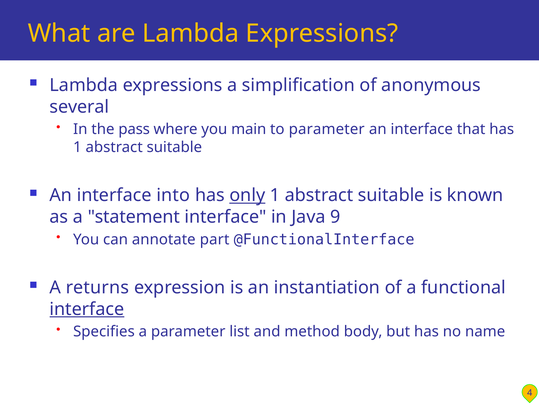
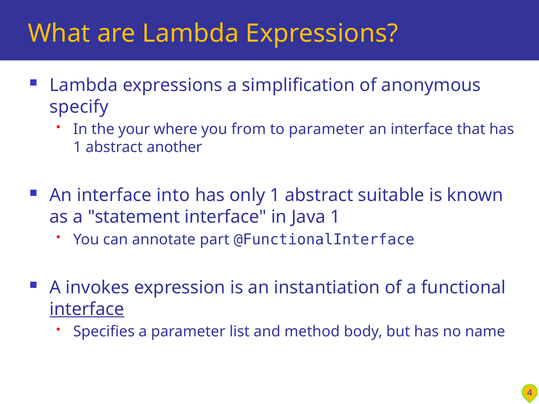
several: several -> specify (79, 107)
pass: pass -> your (134, 129)
main: main -> from (249, 129)
suitable: suitable -> another (174, 147)
only underline: present -> none (247, 196)
Java 9: 9 -> 1 (335, 217)
returns: returns -> invokes (98, 288)
